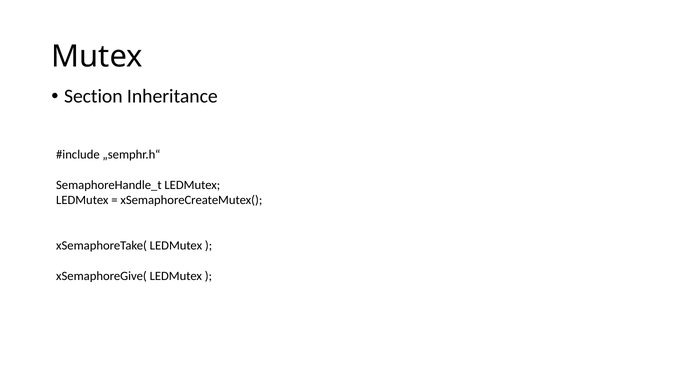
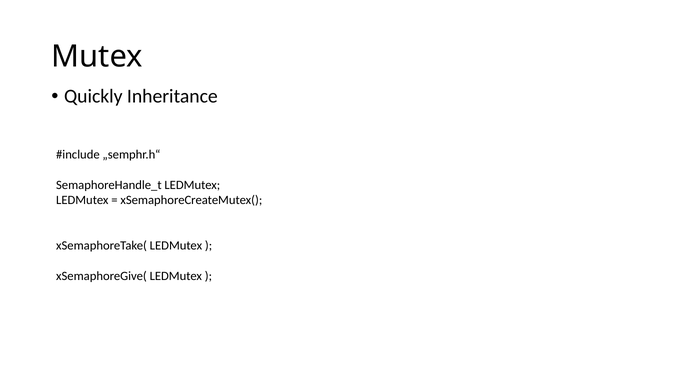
Section: Section -> Quickly (93, 96)
